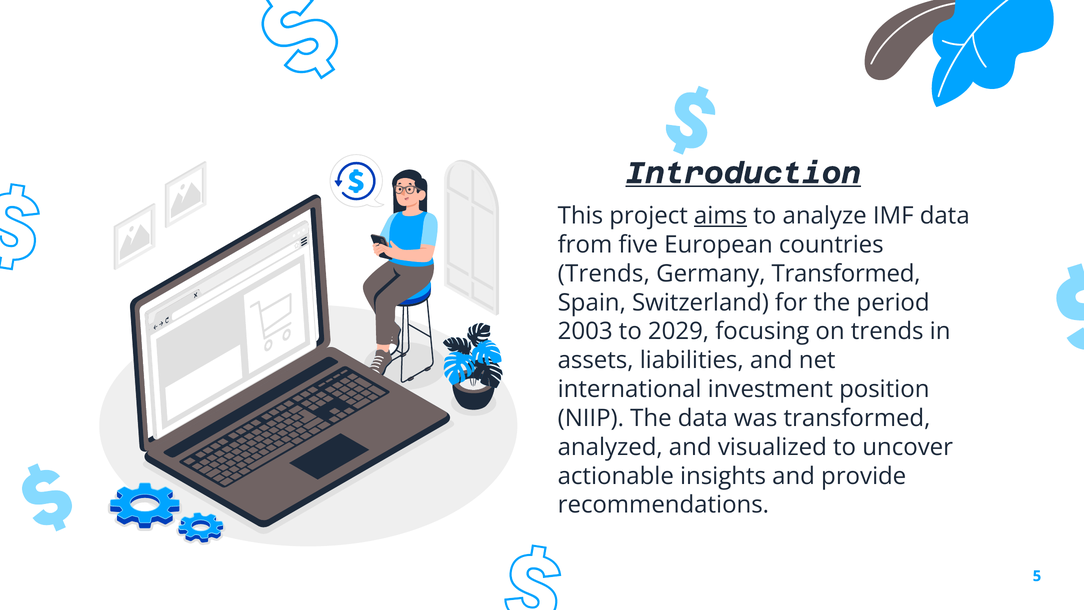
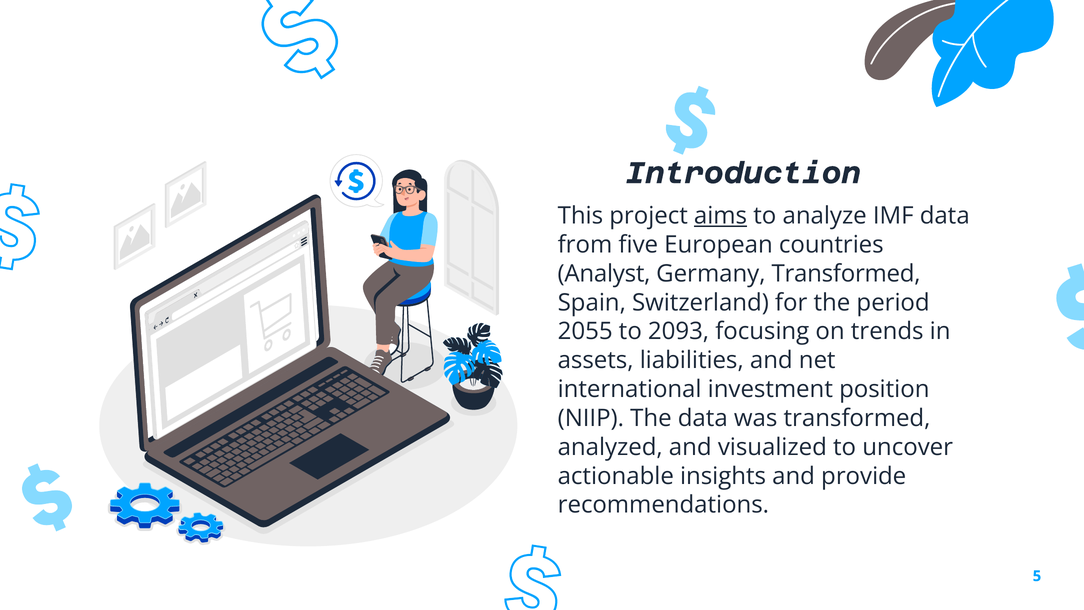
Introduction underline: present -> none (743, 173)
Trends: Trends -> Analyst (604, 274)
2003: 2003 -> 2055 (585, 331)
2029: 2029 -> 2093 (679, 331)
